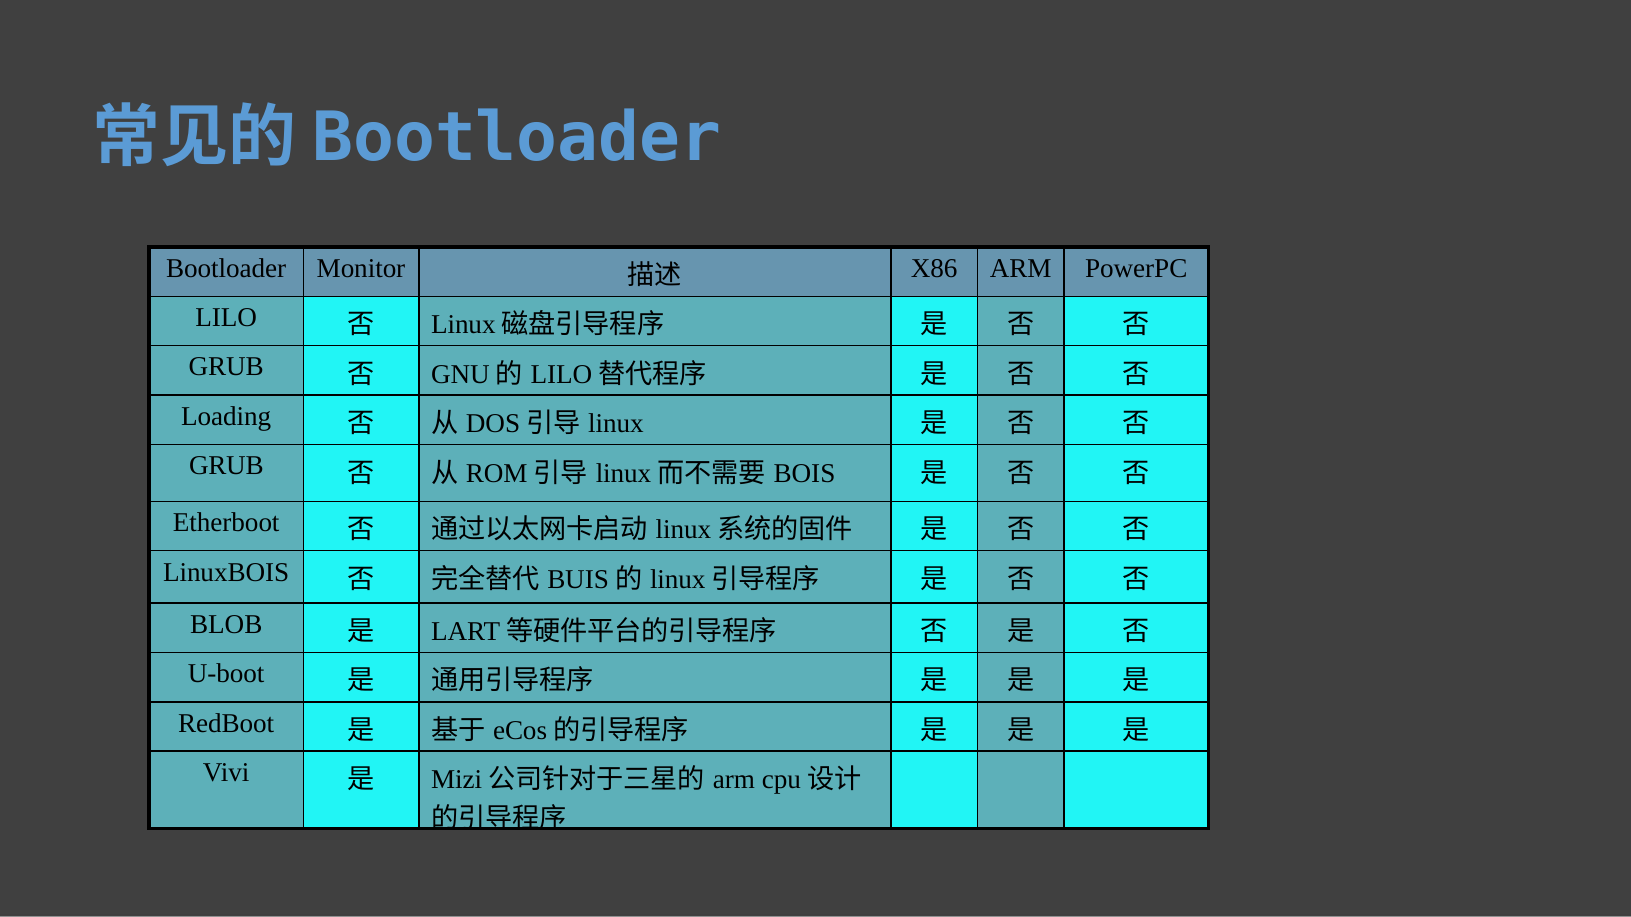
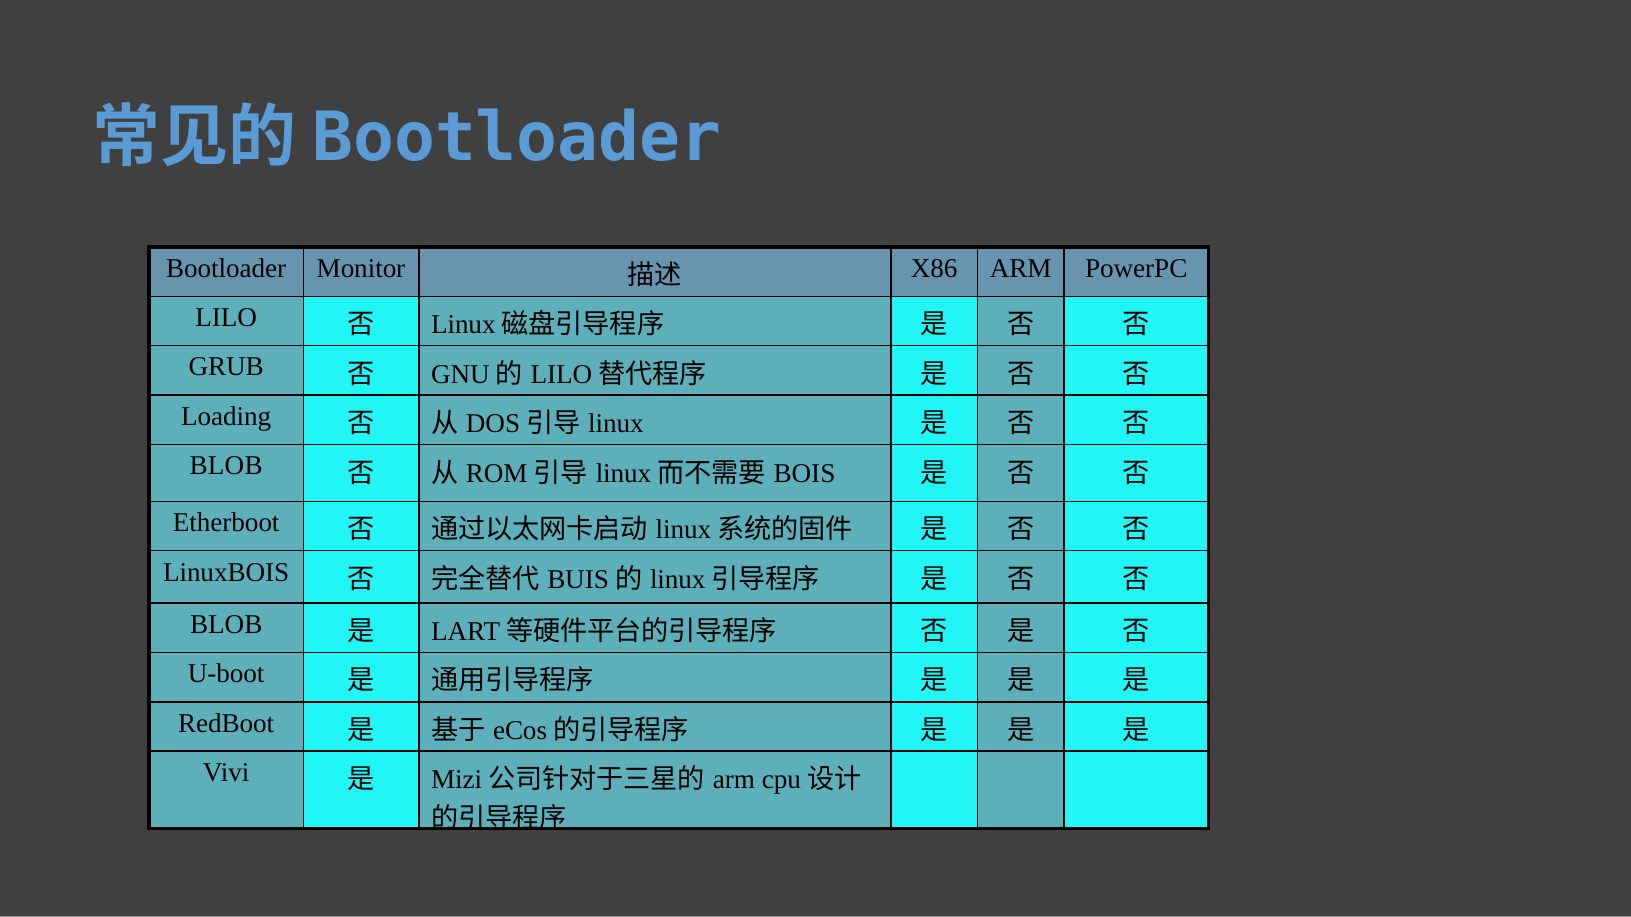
GRUB: GRUB -> BLOB (226, 466)
